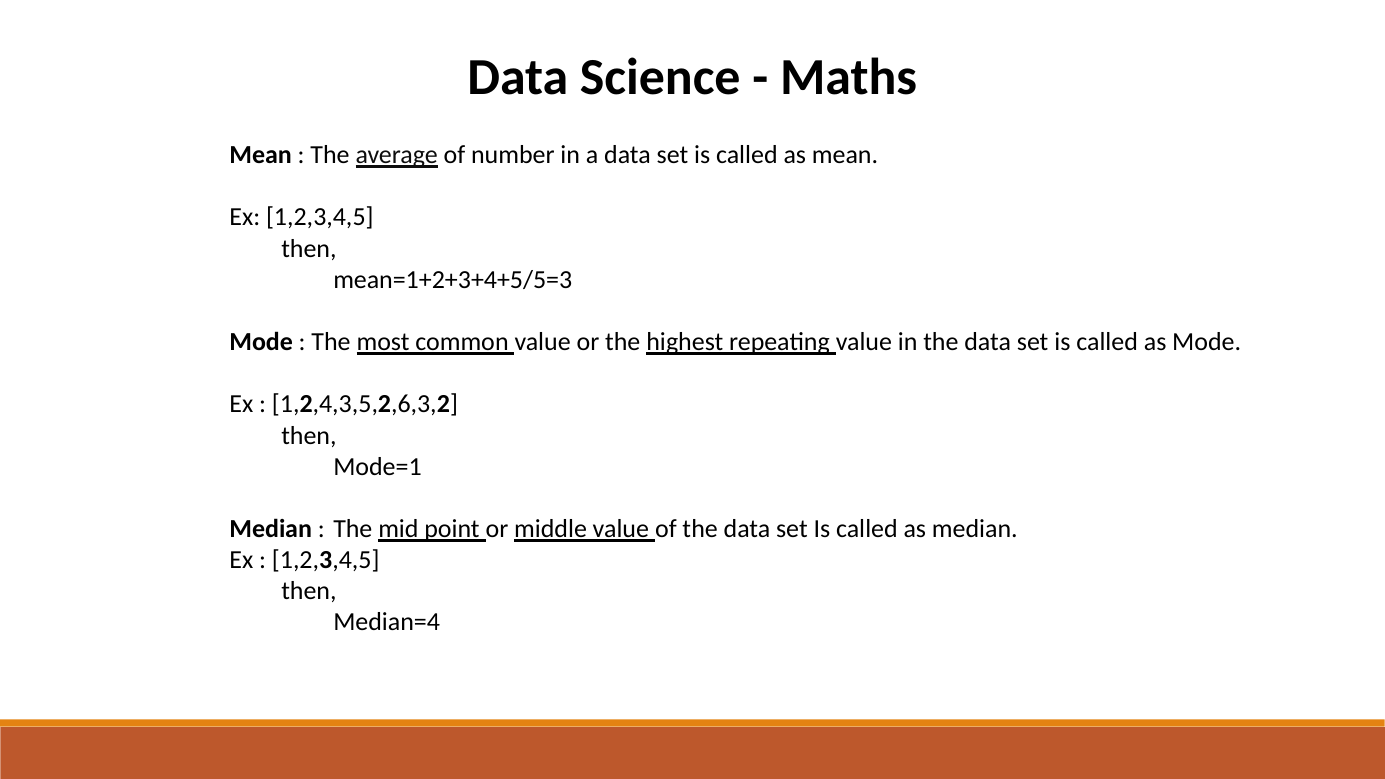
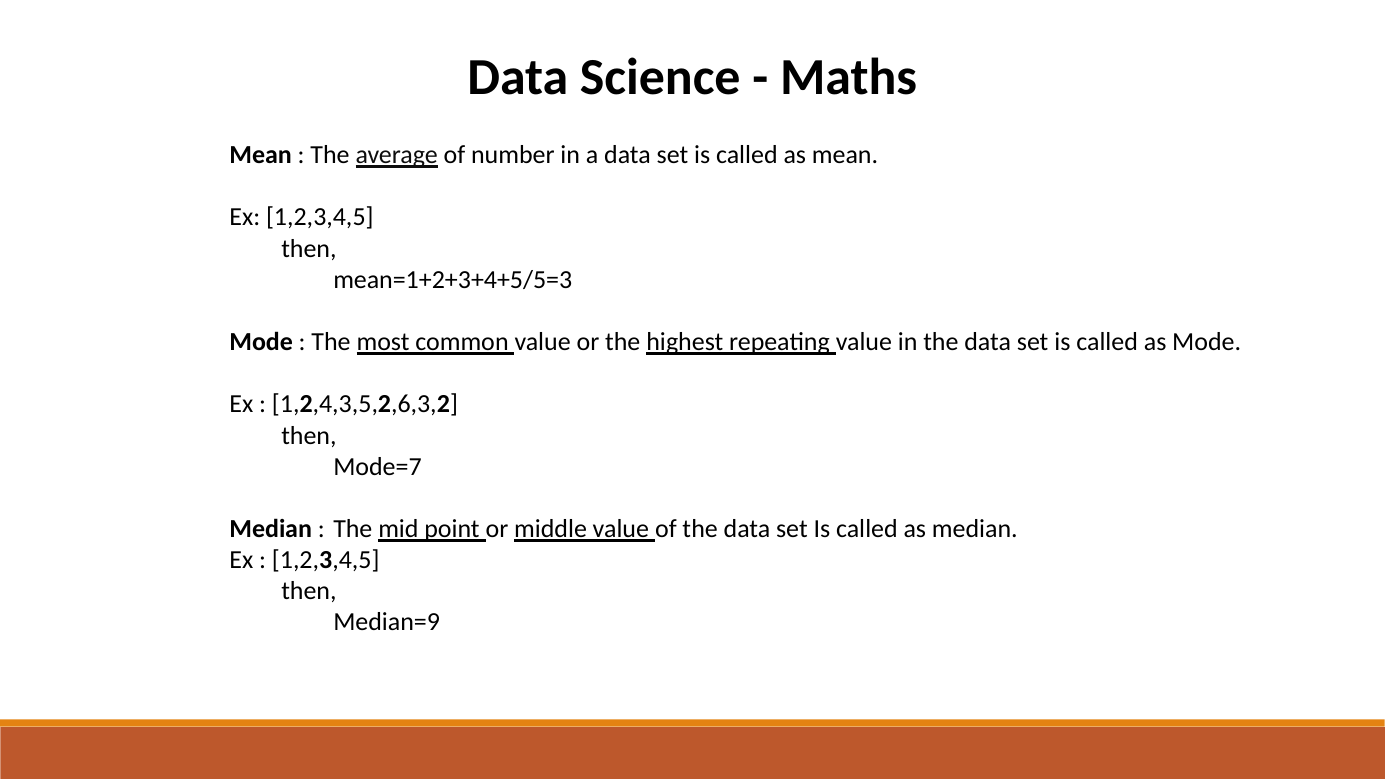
Mode=1: Mode=1 -> Mode=7 (377, 467)
Median=4: Median=4 -> Median=9 (387, 622)
